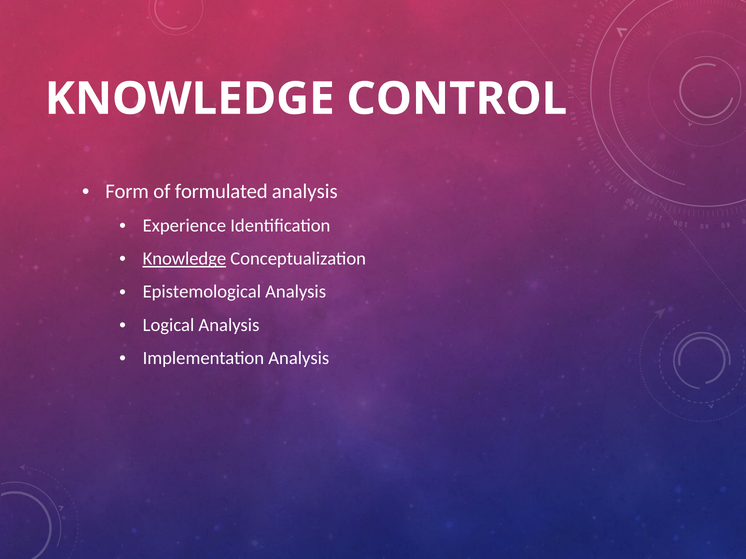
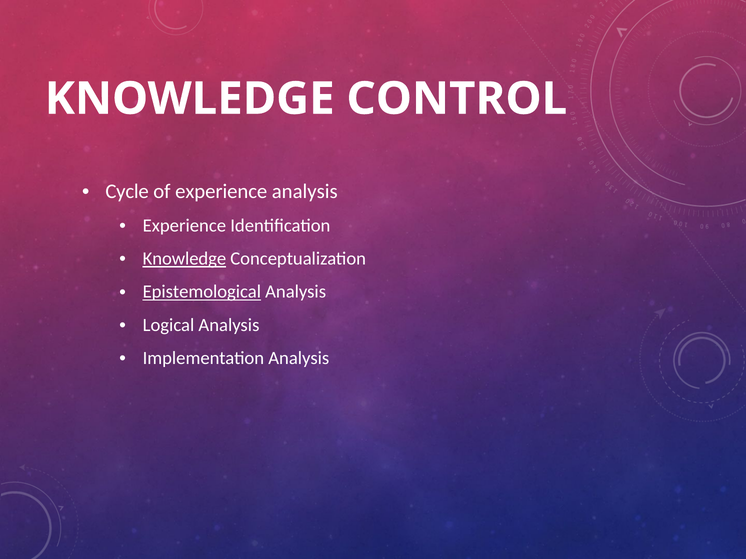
Form: Form -> Cycle (127, 191)
of formulated: formulated -> experience (221, 191)
Epistemological underline: none -> present (202, 292)
